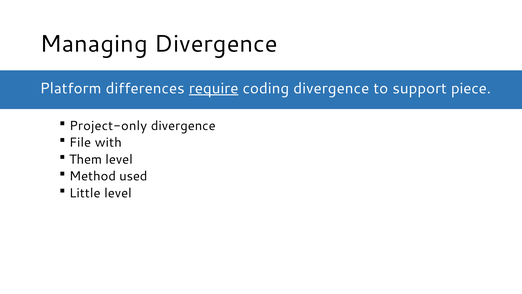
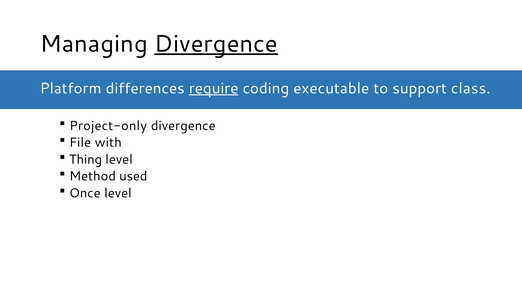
Divergence underline: none -> present (216, 44)
coding divergence: divergence -> executable (331, 88)
piece: piece -> class (471, 88)
Them: Them -> Thing (85, 159)
Little: Little -> Once (85, 193)
